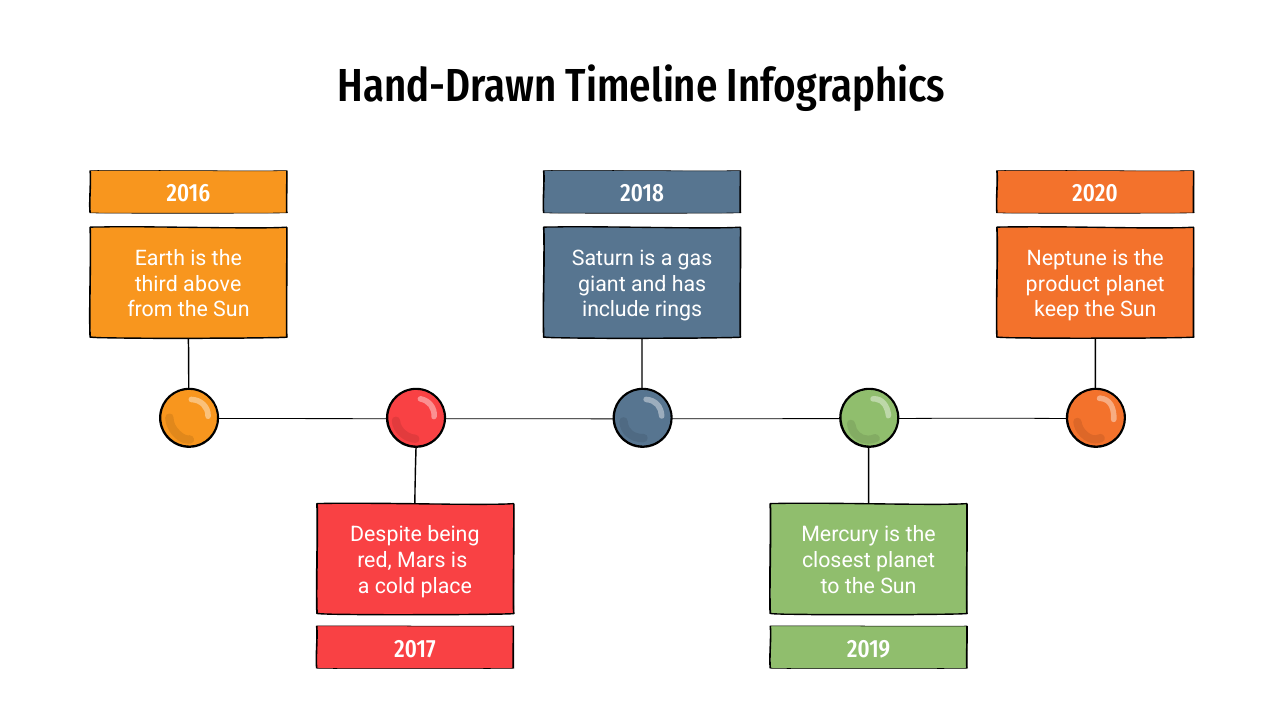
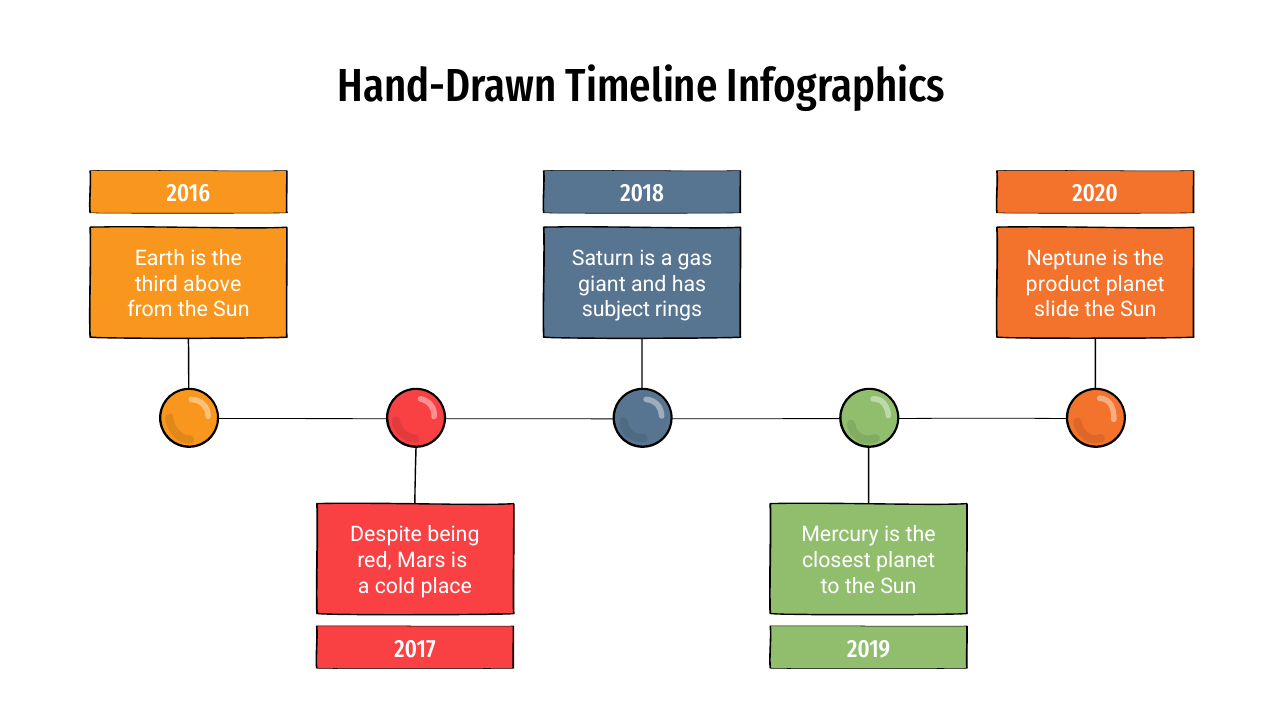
include: include -> subject (616, 310)
keep: keep -> slide (1057, 310)
